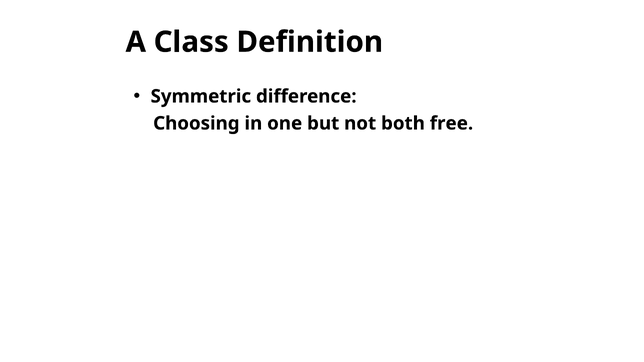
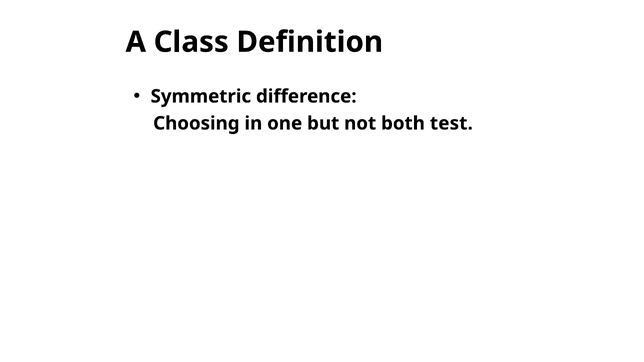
free: free -> test (451, 123)
